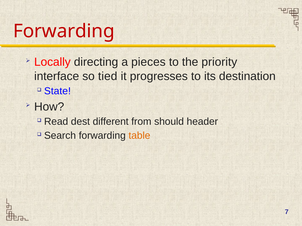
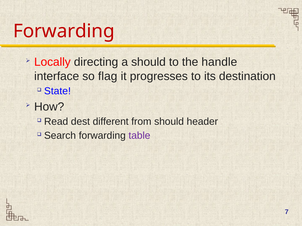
a pieces: pieces -> should (148, 62)
priority: priority -> handle (219, 62)
tied: tied -> flag (108, 76)
table colour: orange -> purple (139, 136)
